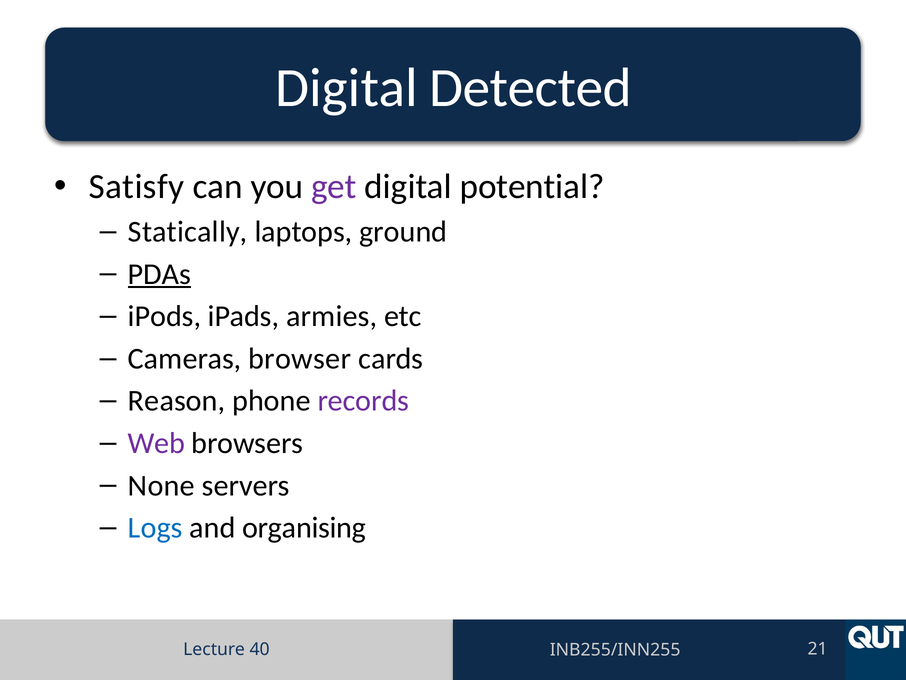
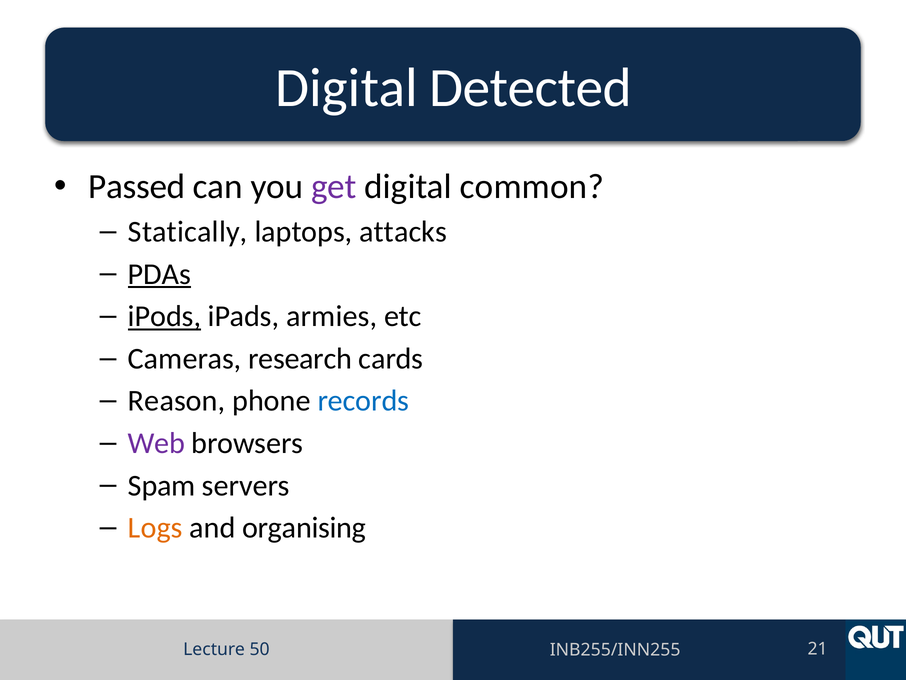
Satisfy: Satisfy -> Passed (137, 187)
potential: potential -> common (532, 187)
ground: ground -> attacks (403, 232)
iPods underline: none -> present (165, 316)
browser: browser -> research (300, 358)
records colour: purple -> blue (363, 401)
None: None -> Spam (162, 485)
Logs colour: blue -> orange (155, 528)
40: 40 -> 50 (260, 649)
